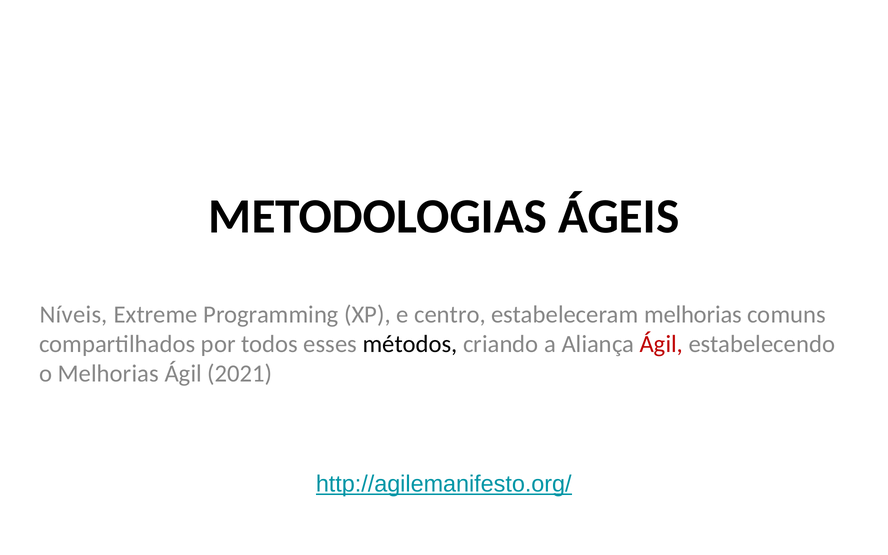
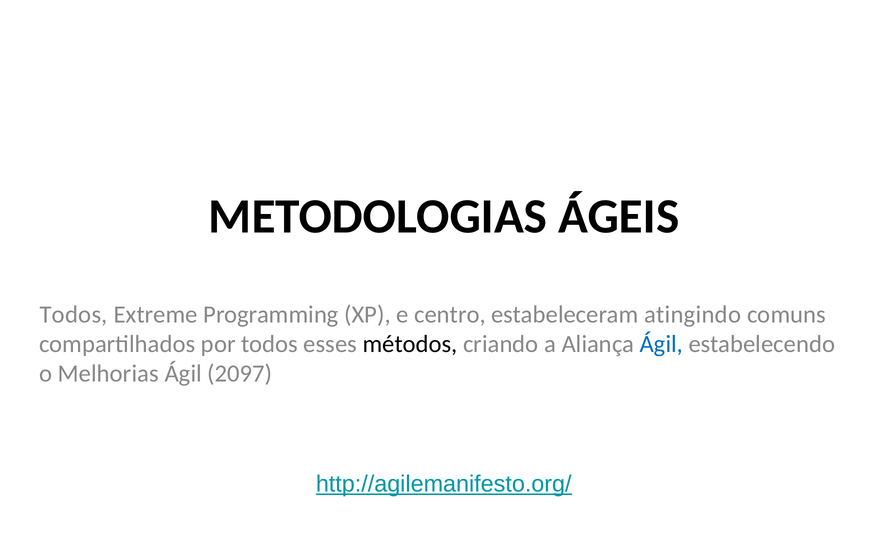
Níveis: Níveis -> Todos (74, 315)
estabeleceram melhorias: melhorias -> atingindo (693, 315)
Ágil colour: red -> blue (661, 344)
2021: 2021 -> 2097 (240, 374)
